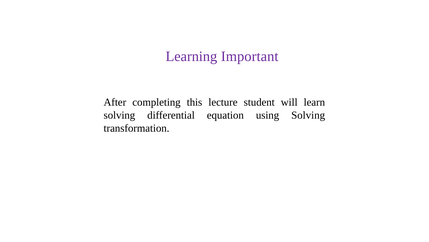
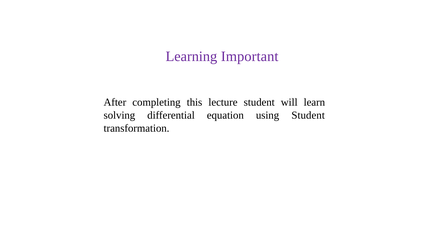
using Solving: Solving -> Student (308, 115)
